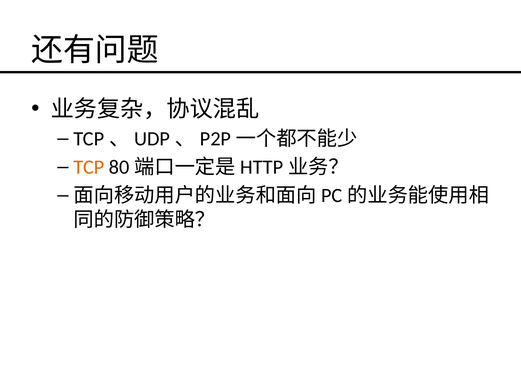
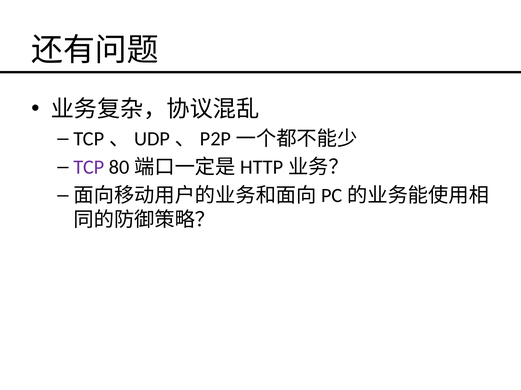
TCP colour: orange -> purple (89, 168)
